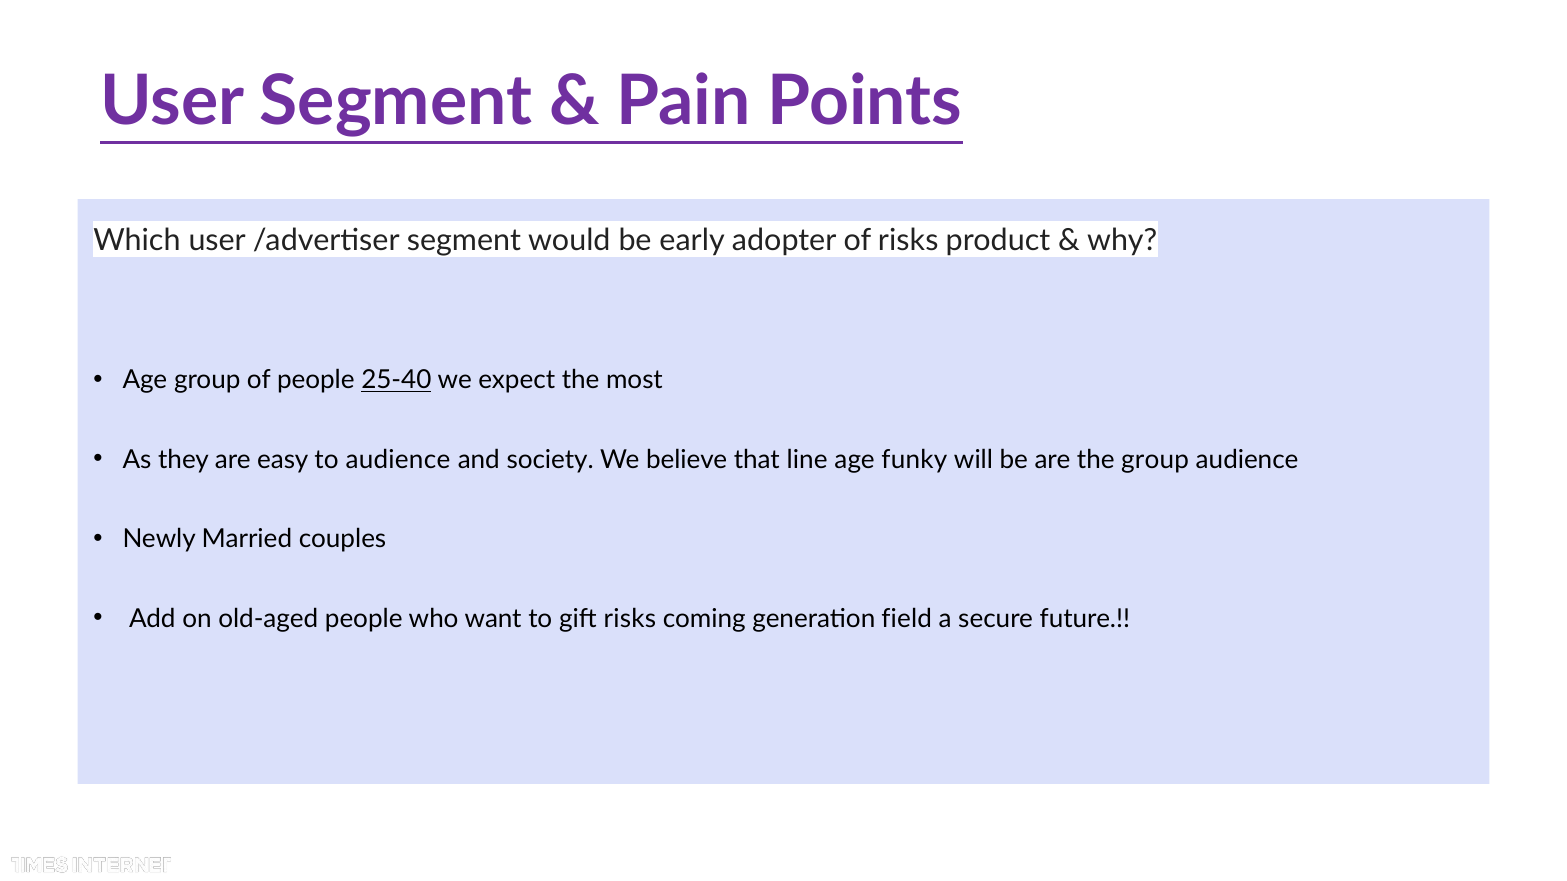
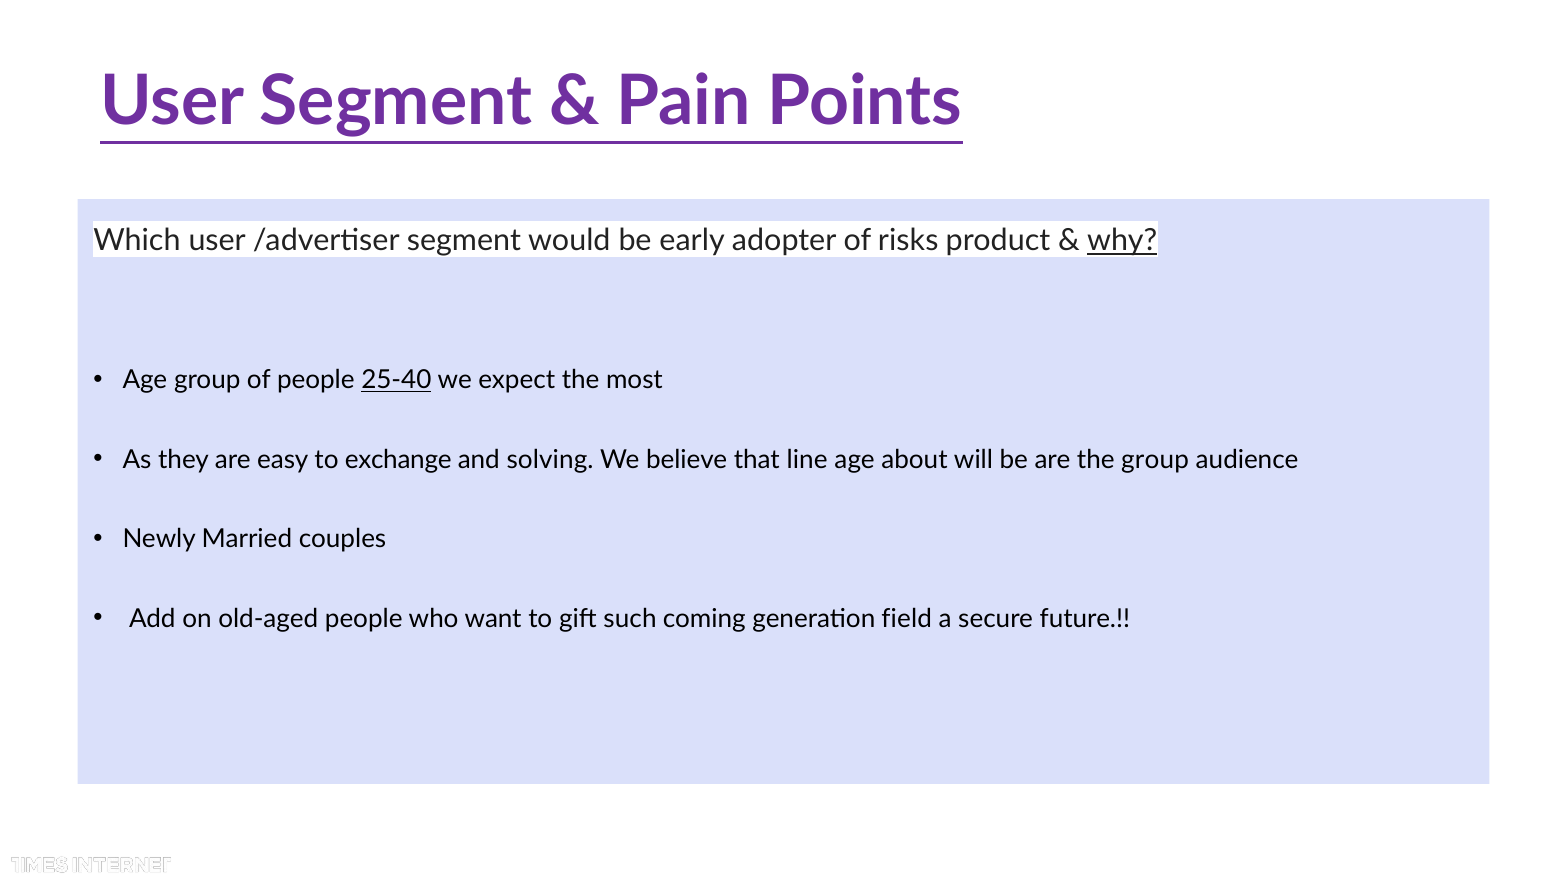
why underline: none -> present (1122, 241)
to audience: audience -> exchange (398, 460)
society: society -> solving (550, 460)
funky: funky -> about (914, 460)
gift risks: risks -> such (630, 619)
